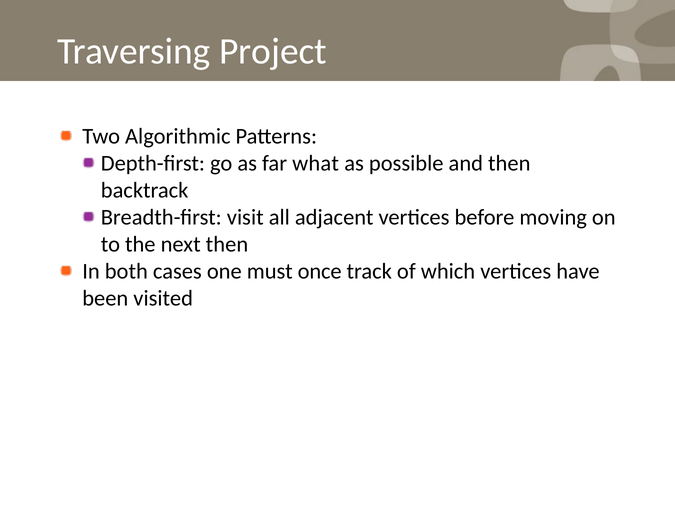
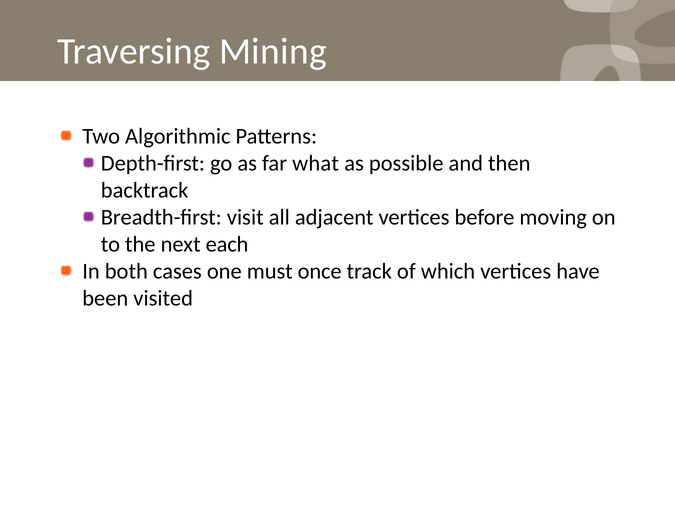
Project: Project -> Mining (273, 51)
next then: then -> each (227, 245)
